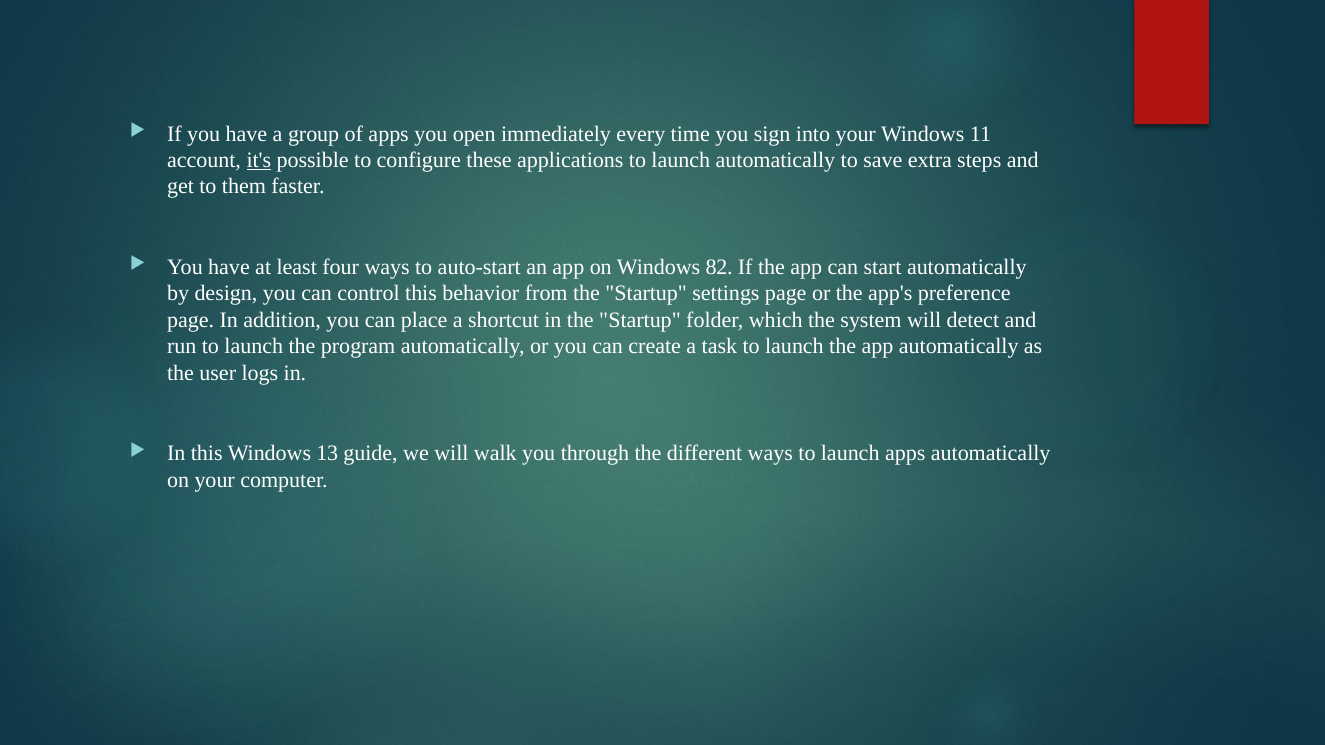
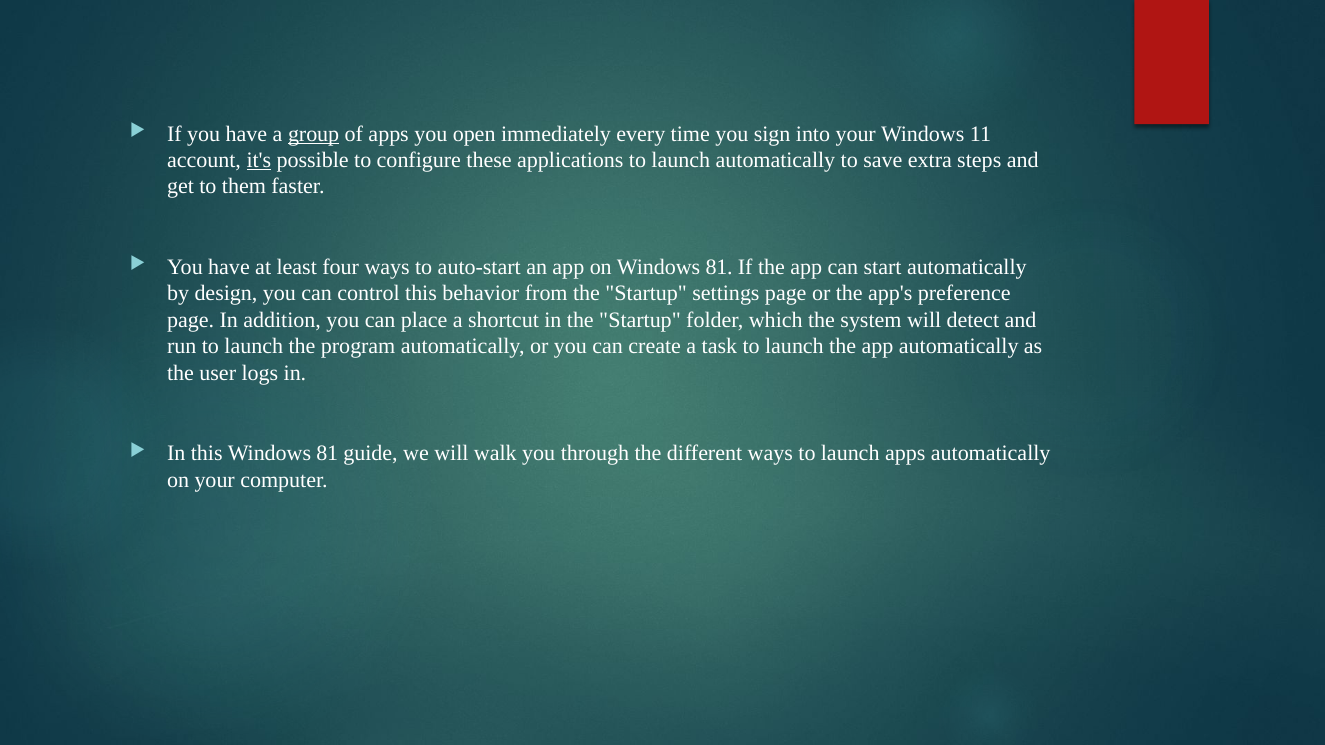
group underline: none -> present (314, 134)
on Windows 82: 82 -> 81 (719, 267)
this Windows 13: 13 -> 81 (327, 454)
